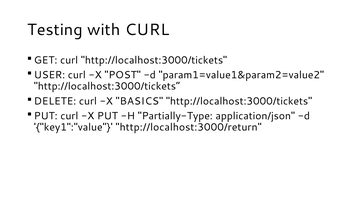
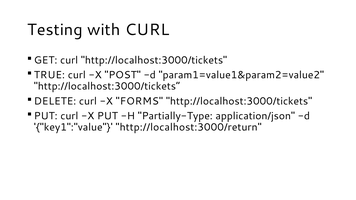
USER: USER -> TRUE (49, 75)
BASICS: BASICS -> FORMS (139, 101)
